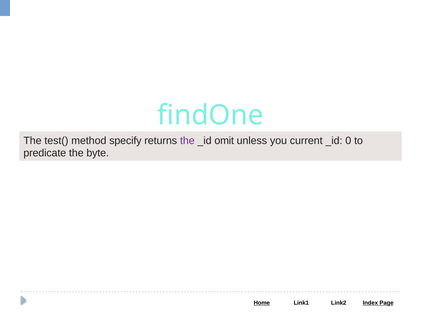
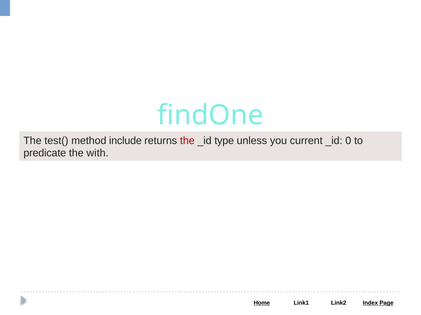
specify: specify -> include (125, 141)
the colour: purple -> red (187, 141)
omit: omit -> type (224, 141)
byte: byte -> with (98, 154)
